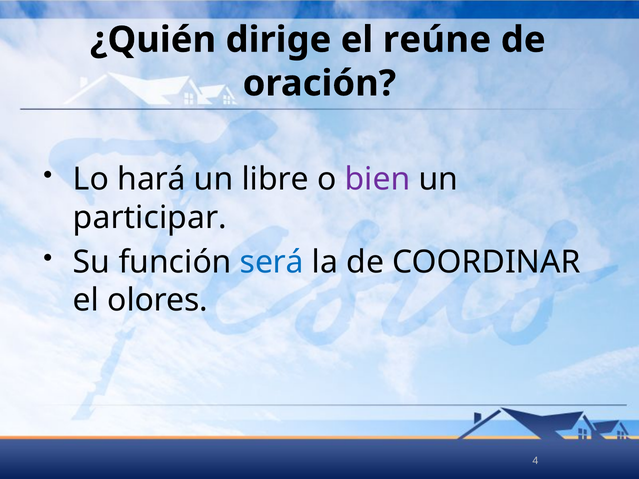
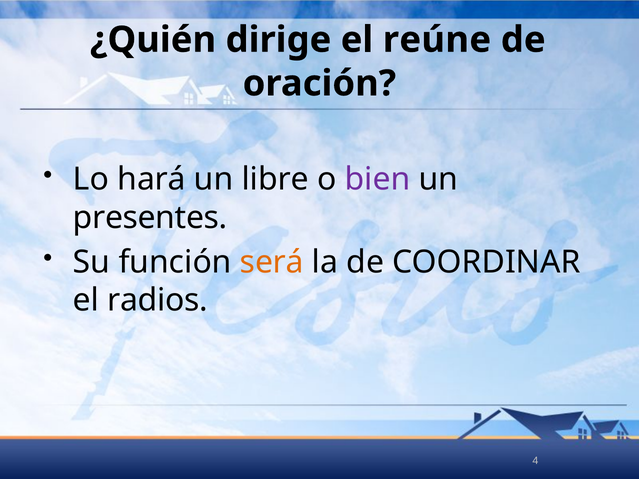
participar: participar -> presentes (150, 218)
será colour: blue -> orange (272, 262)
olores: olores -> radios (158, 301)
